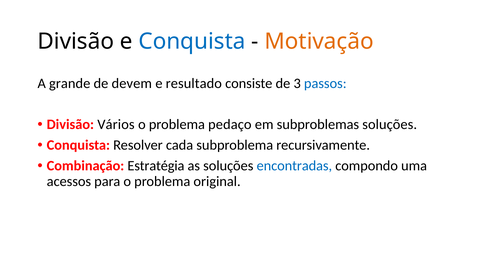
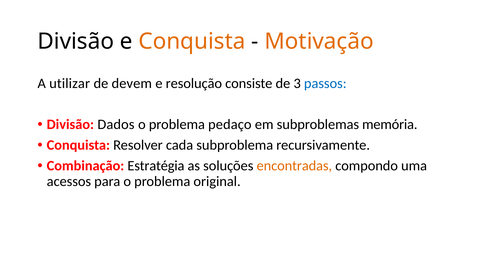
Conquista colour: blue -> orange (192, 41)
grande: grande -> utilizar (70, 83)
resultado: resultado -> resolução (194, 83)
Vários: Vários -> Dados (116, 124)
subproblemas soluções: soluções -> memória (390, 124)
encontradas colour: blue -> orange (294, 166)
